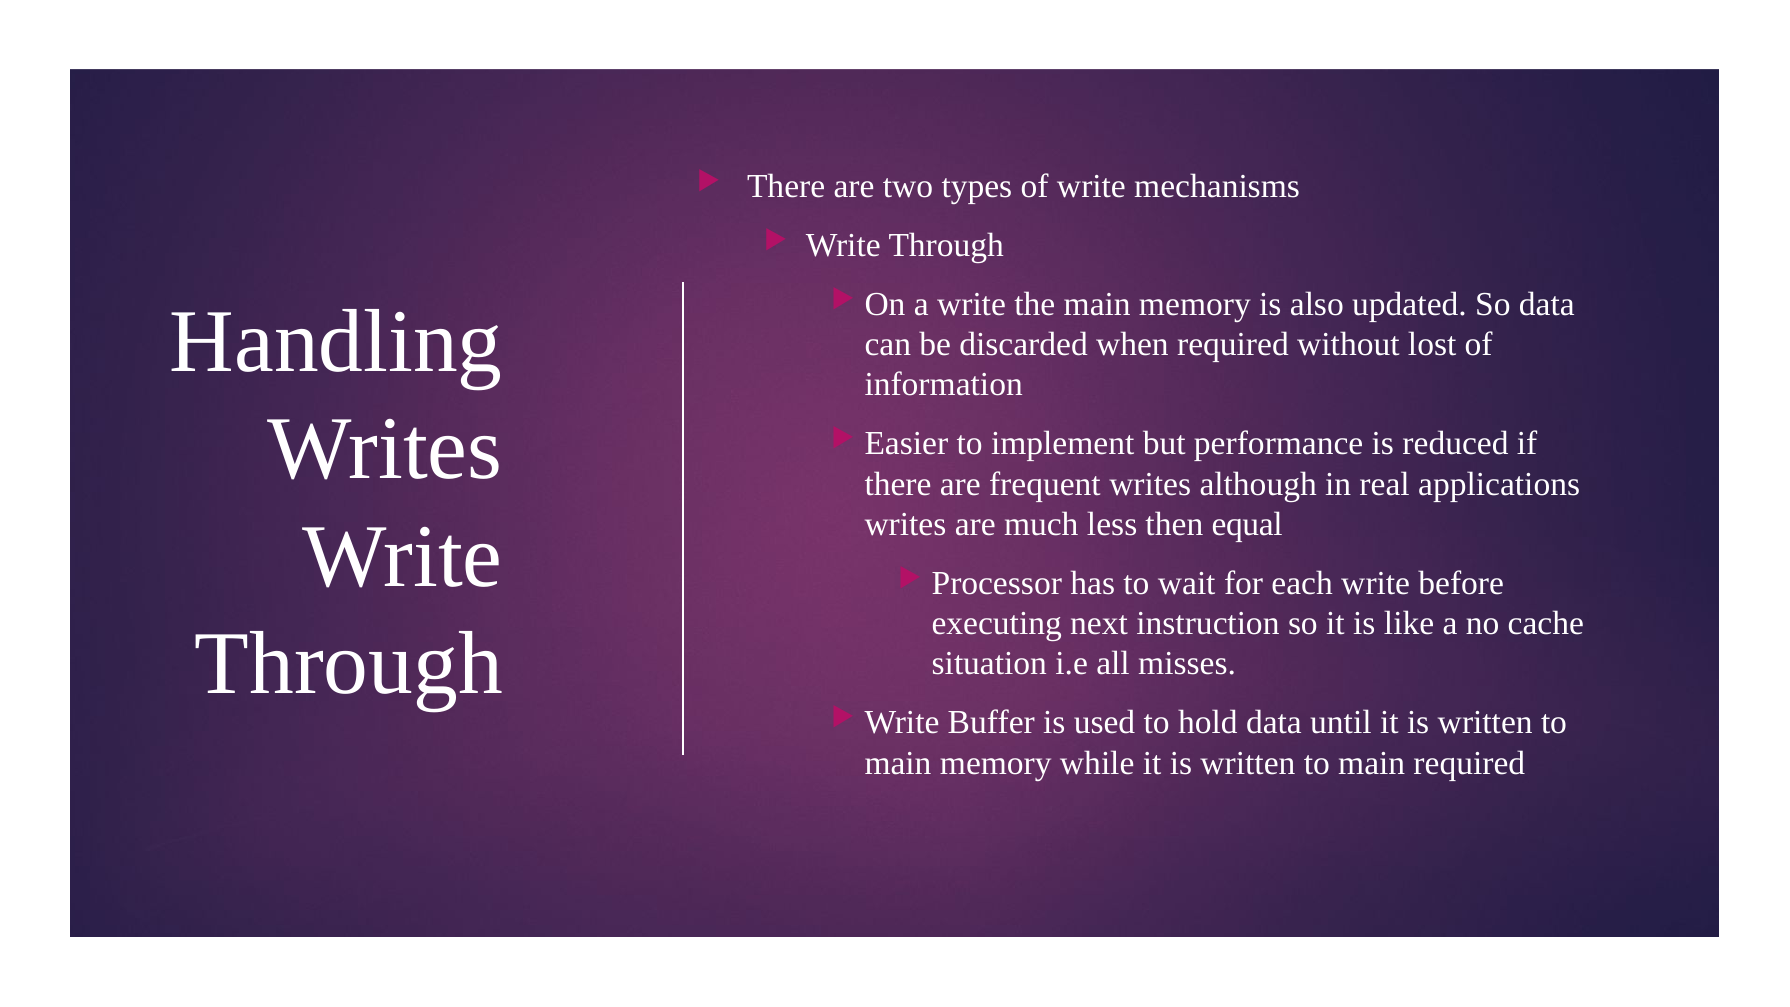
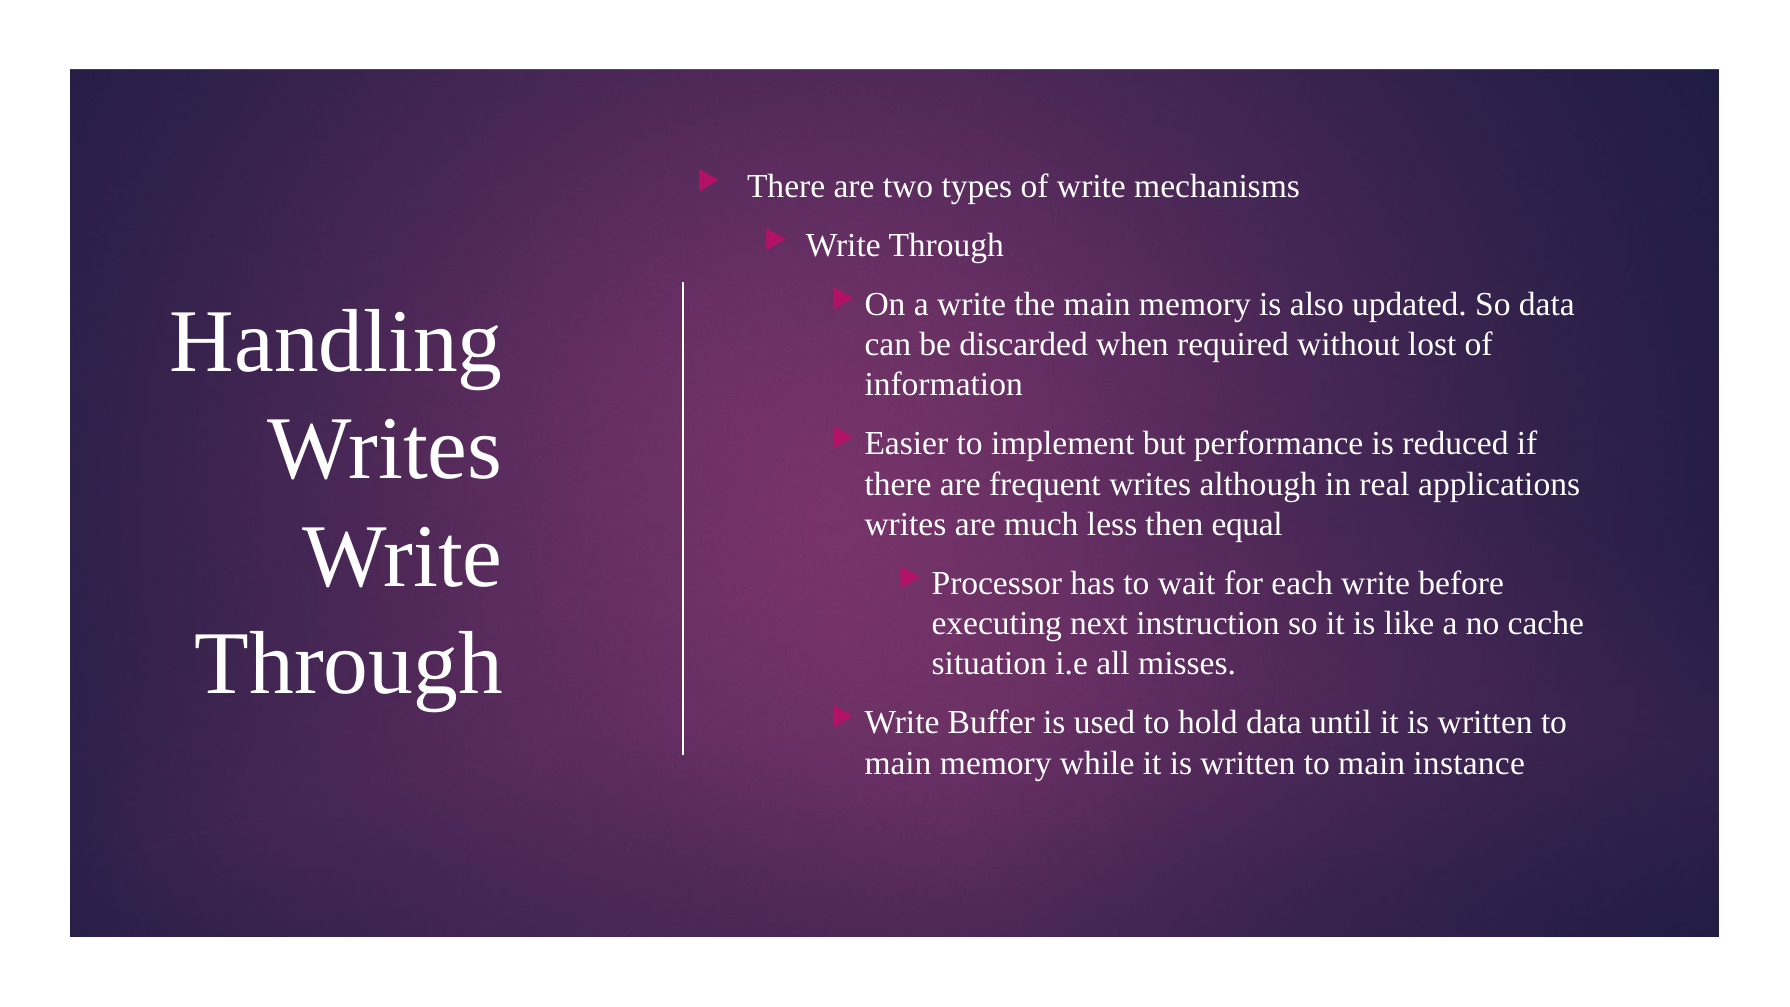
main required: required -> instance (1469, 763)
